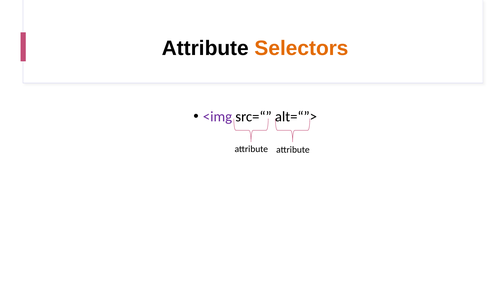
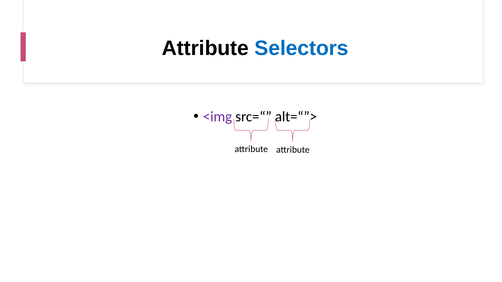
Selectors colour: orange -> blue (302, 48)
